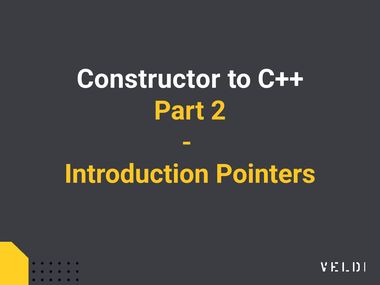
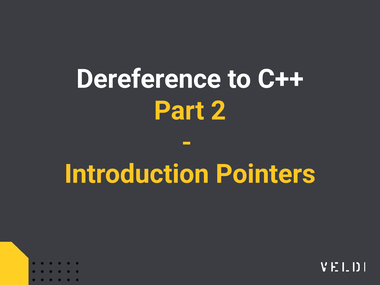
Constructor: Constructor -> Dereference (149, 79)
